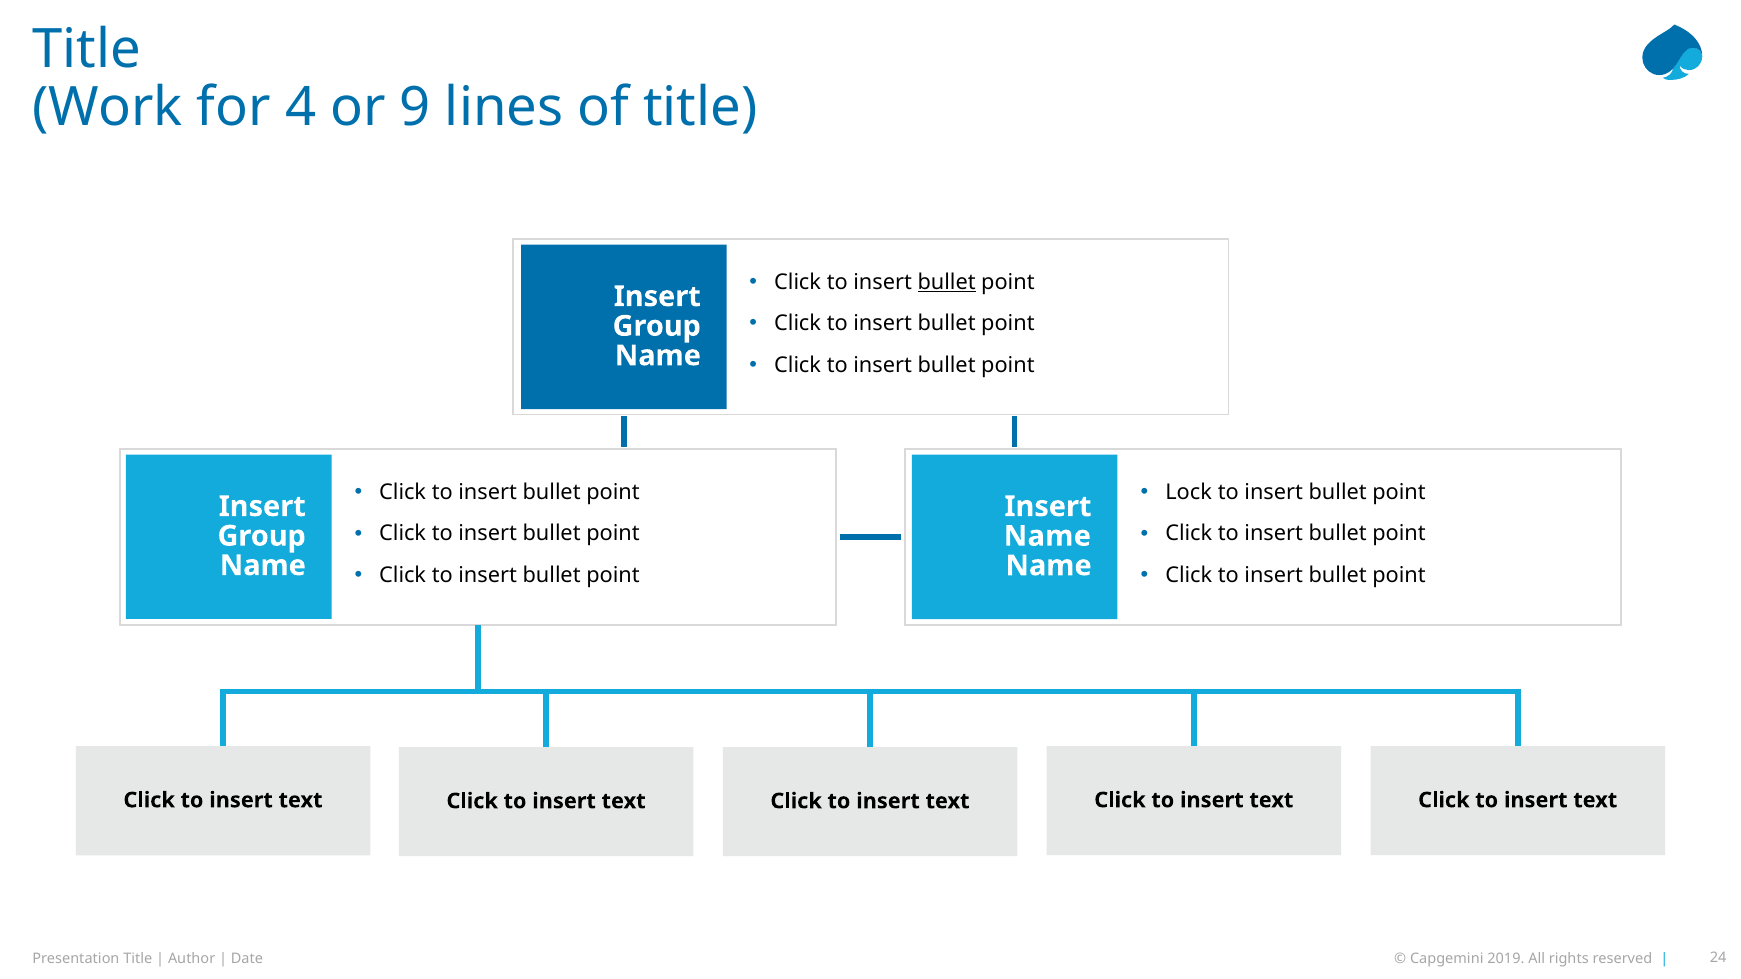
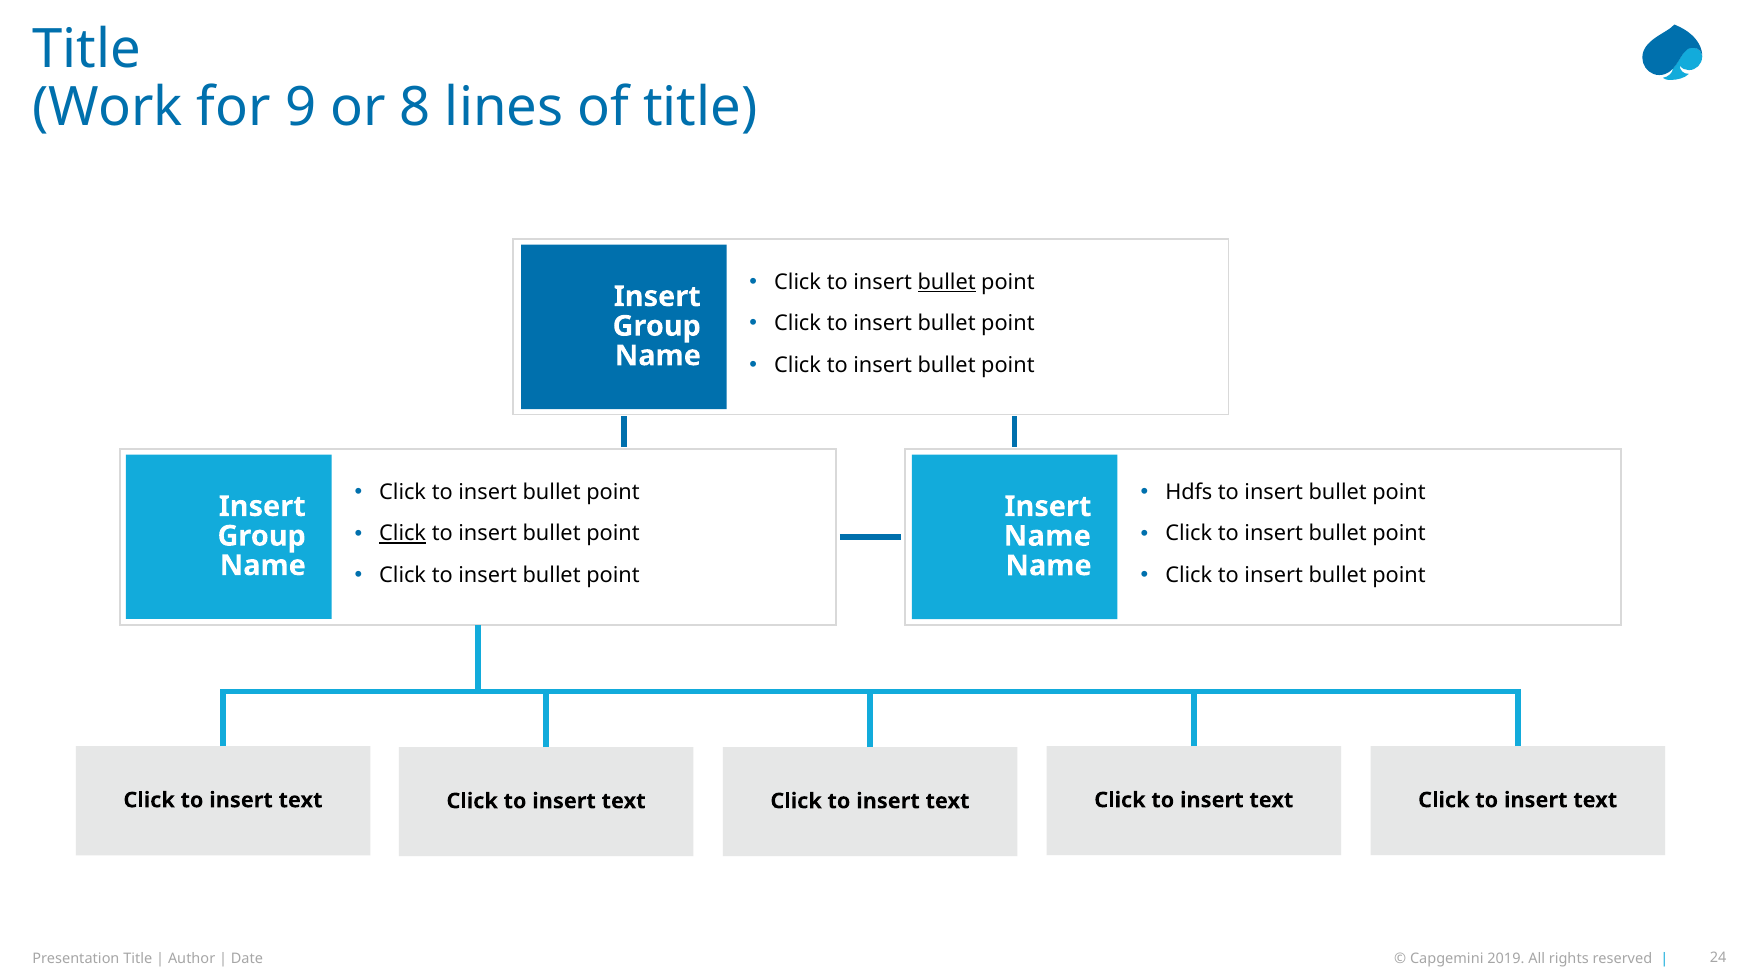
4: 4 -> 9 (301, 108)
9: 9 -> 8 (415, 108)
Lock: Lock -> Hdfs (1189, 492)
Click underline: none -> present (403, 534)
